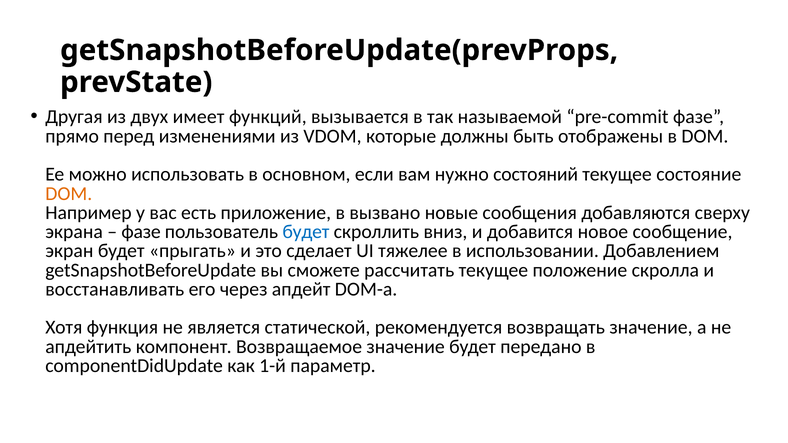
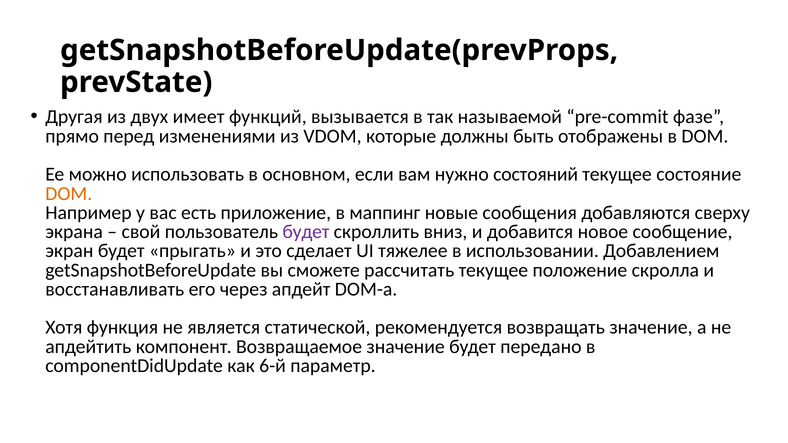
вызвано: вызвано -> маппинг (385, 213)
фазе: фазе -> свой (141, 232)
будет colour: blue -> purple (306, 232)
1-й: 1-й -> 6-й (272, 366)
